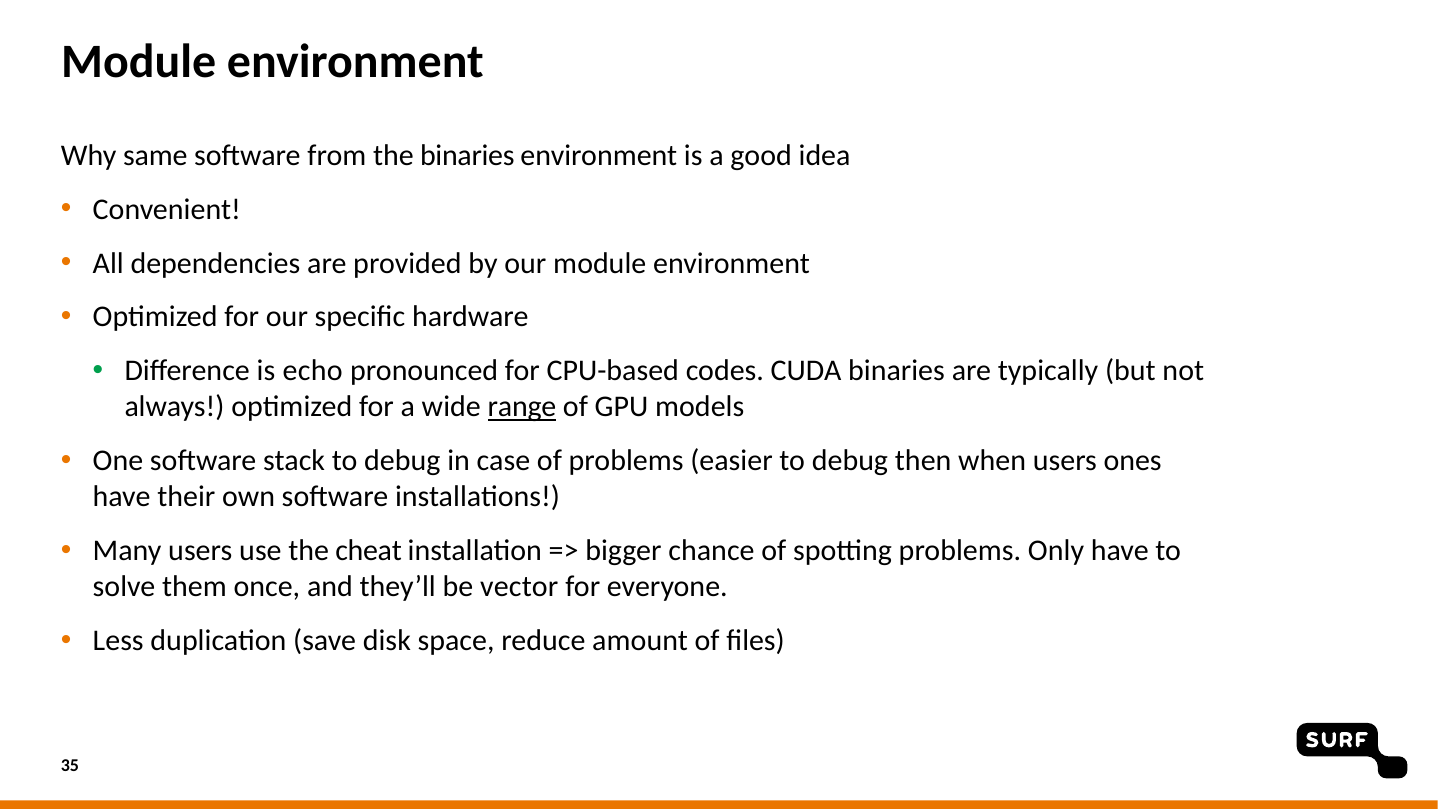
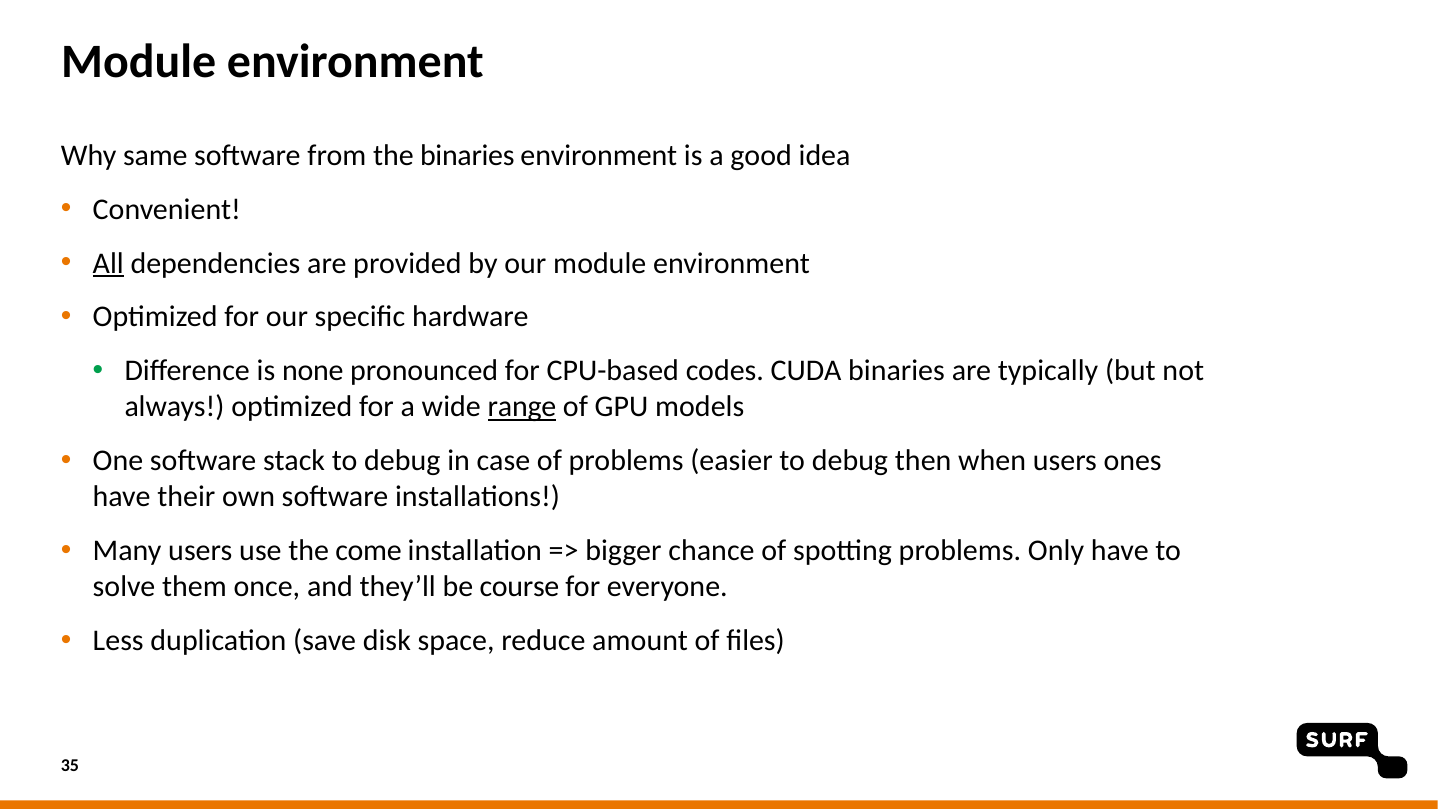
All underline: none -> present (108, 263)
echo: echo -> none (313, 371)
cheat: cheat -> come (369, 551)
vector: vector -> course (519, 587)
